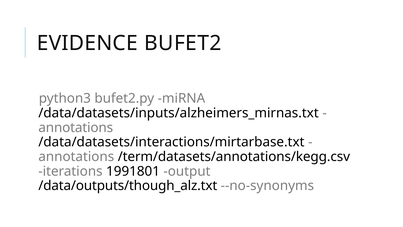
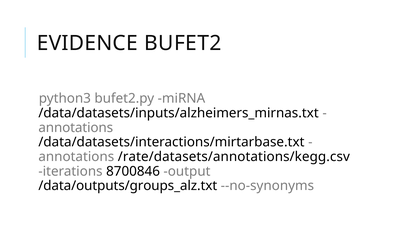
/term/datasets/annotations/kegg.csv: /term/datasets/annotations/kegg.csv -> /rate/datasets/annotations/kegg.csv (234, 156)
1991801: 1991801 -> 8700846 (133, 171)
/data/outputs/though_alz.txt: /data/outputs/though_alz.txt -> /data/outputs/groups_alz.txt (128, 186)
